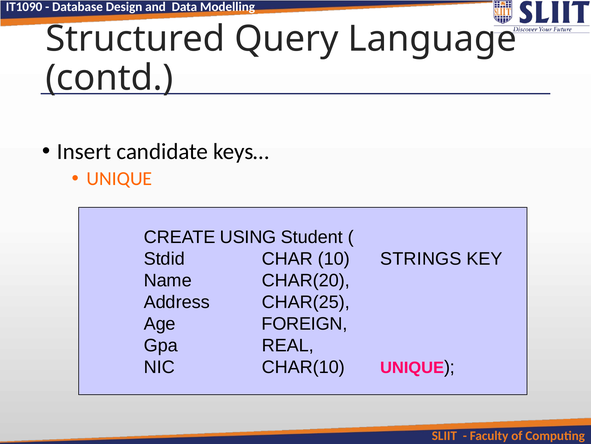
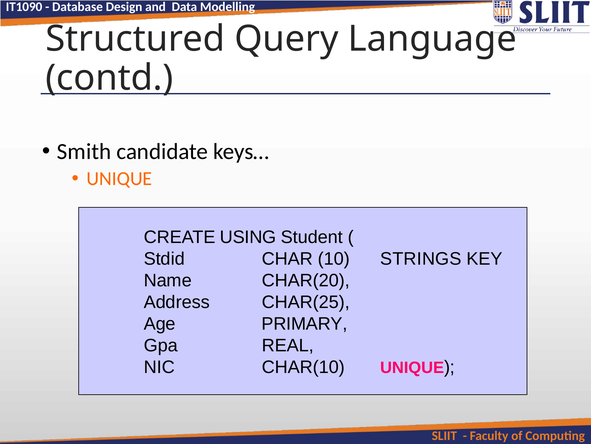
Insert: Insert -> Smith (84, 151)
FOREIGN: FOREIGN -> PRIMARY (305, 323)
